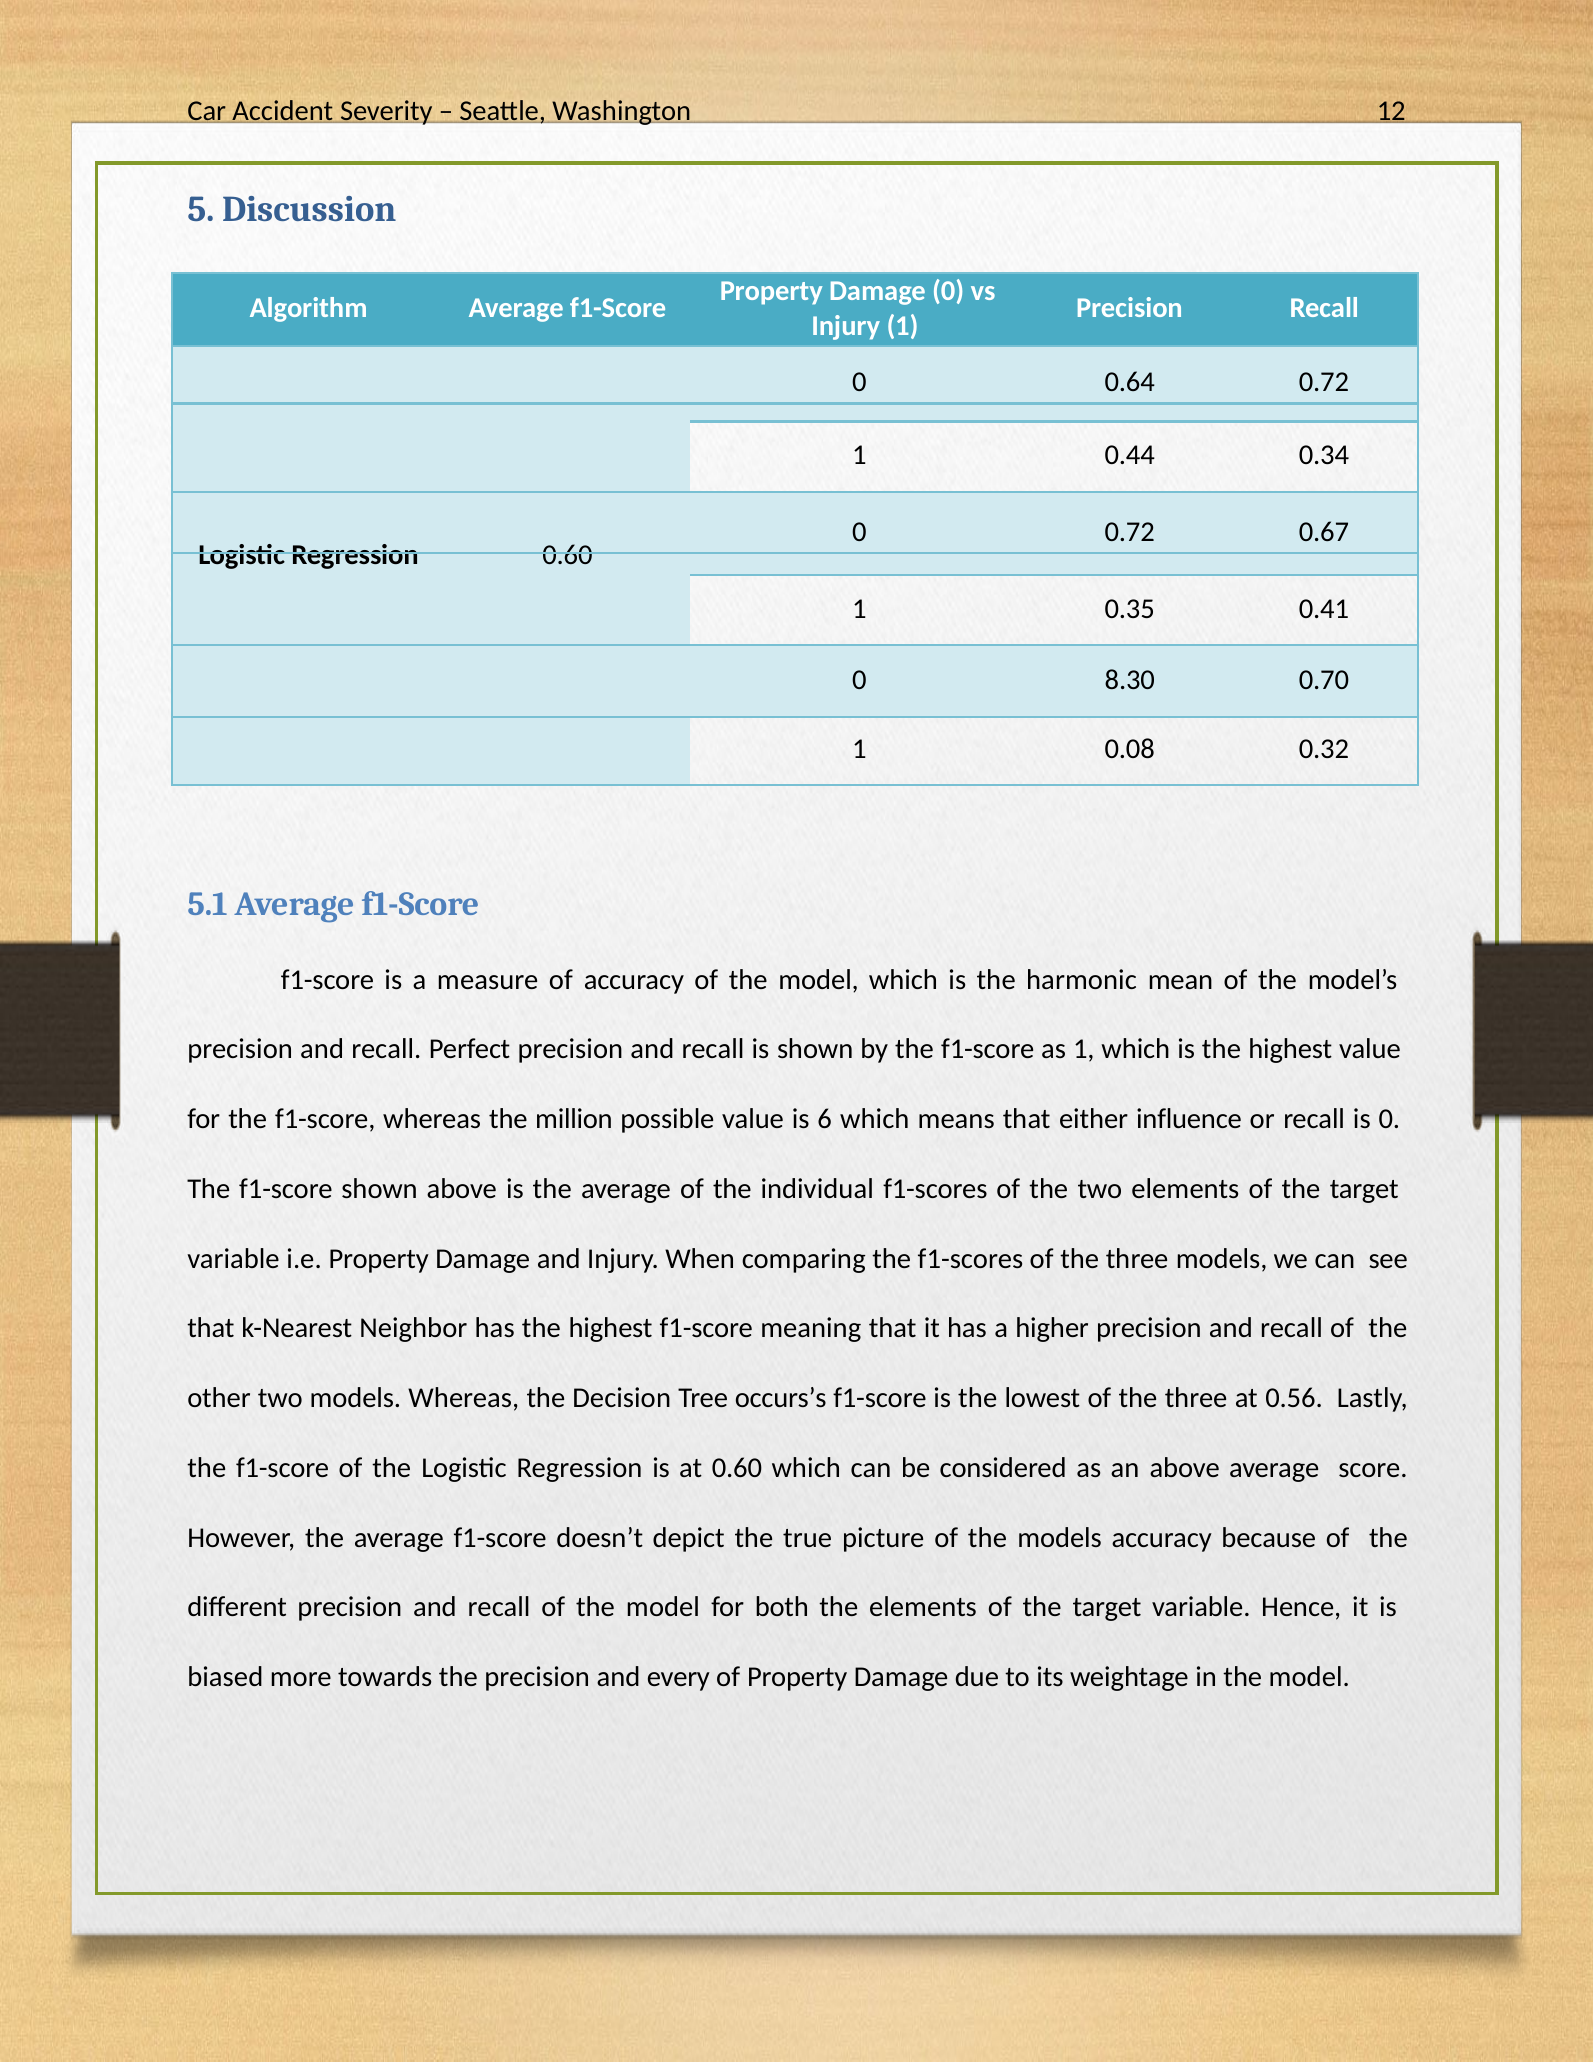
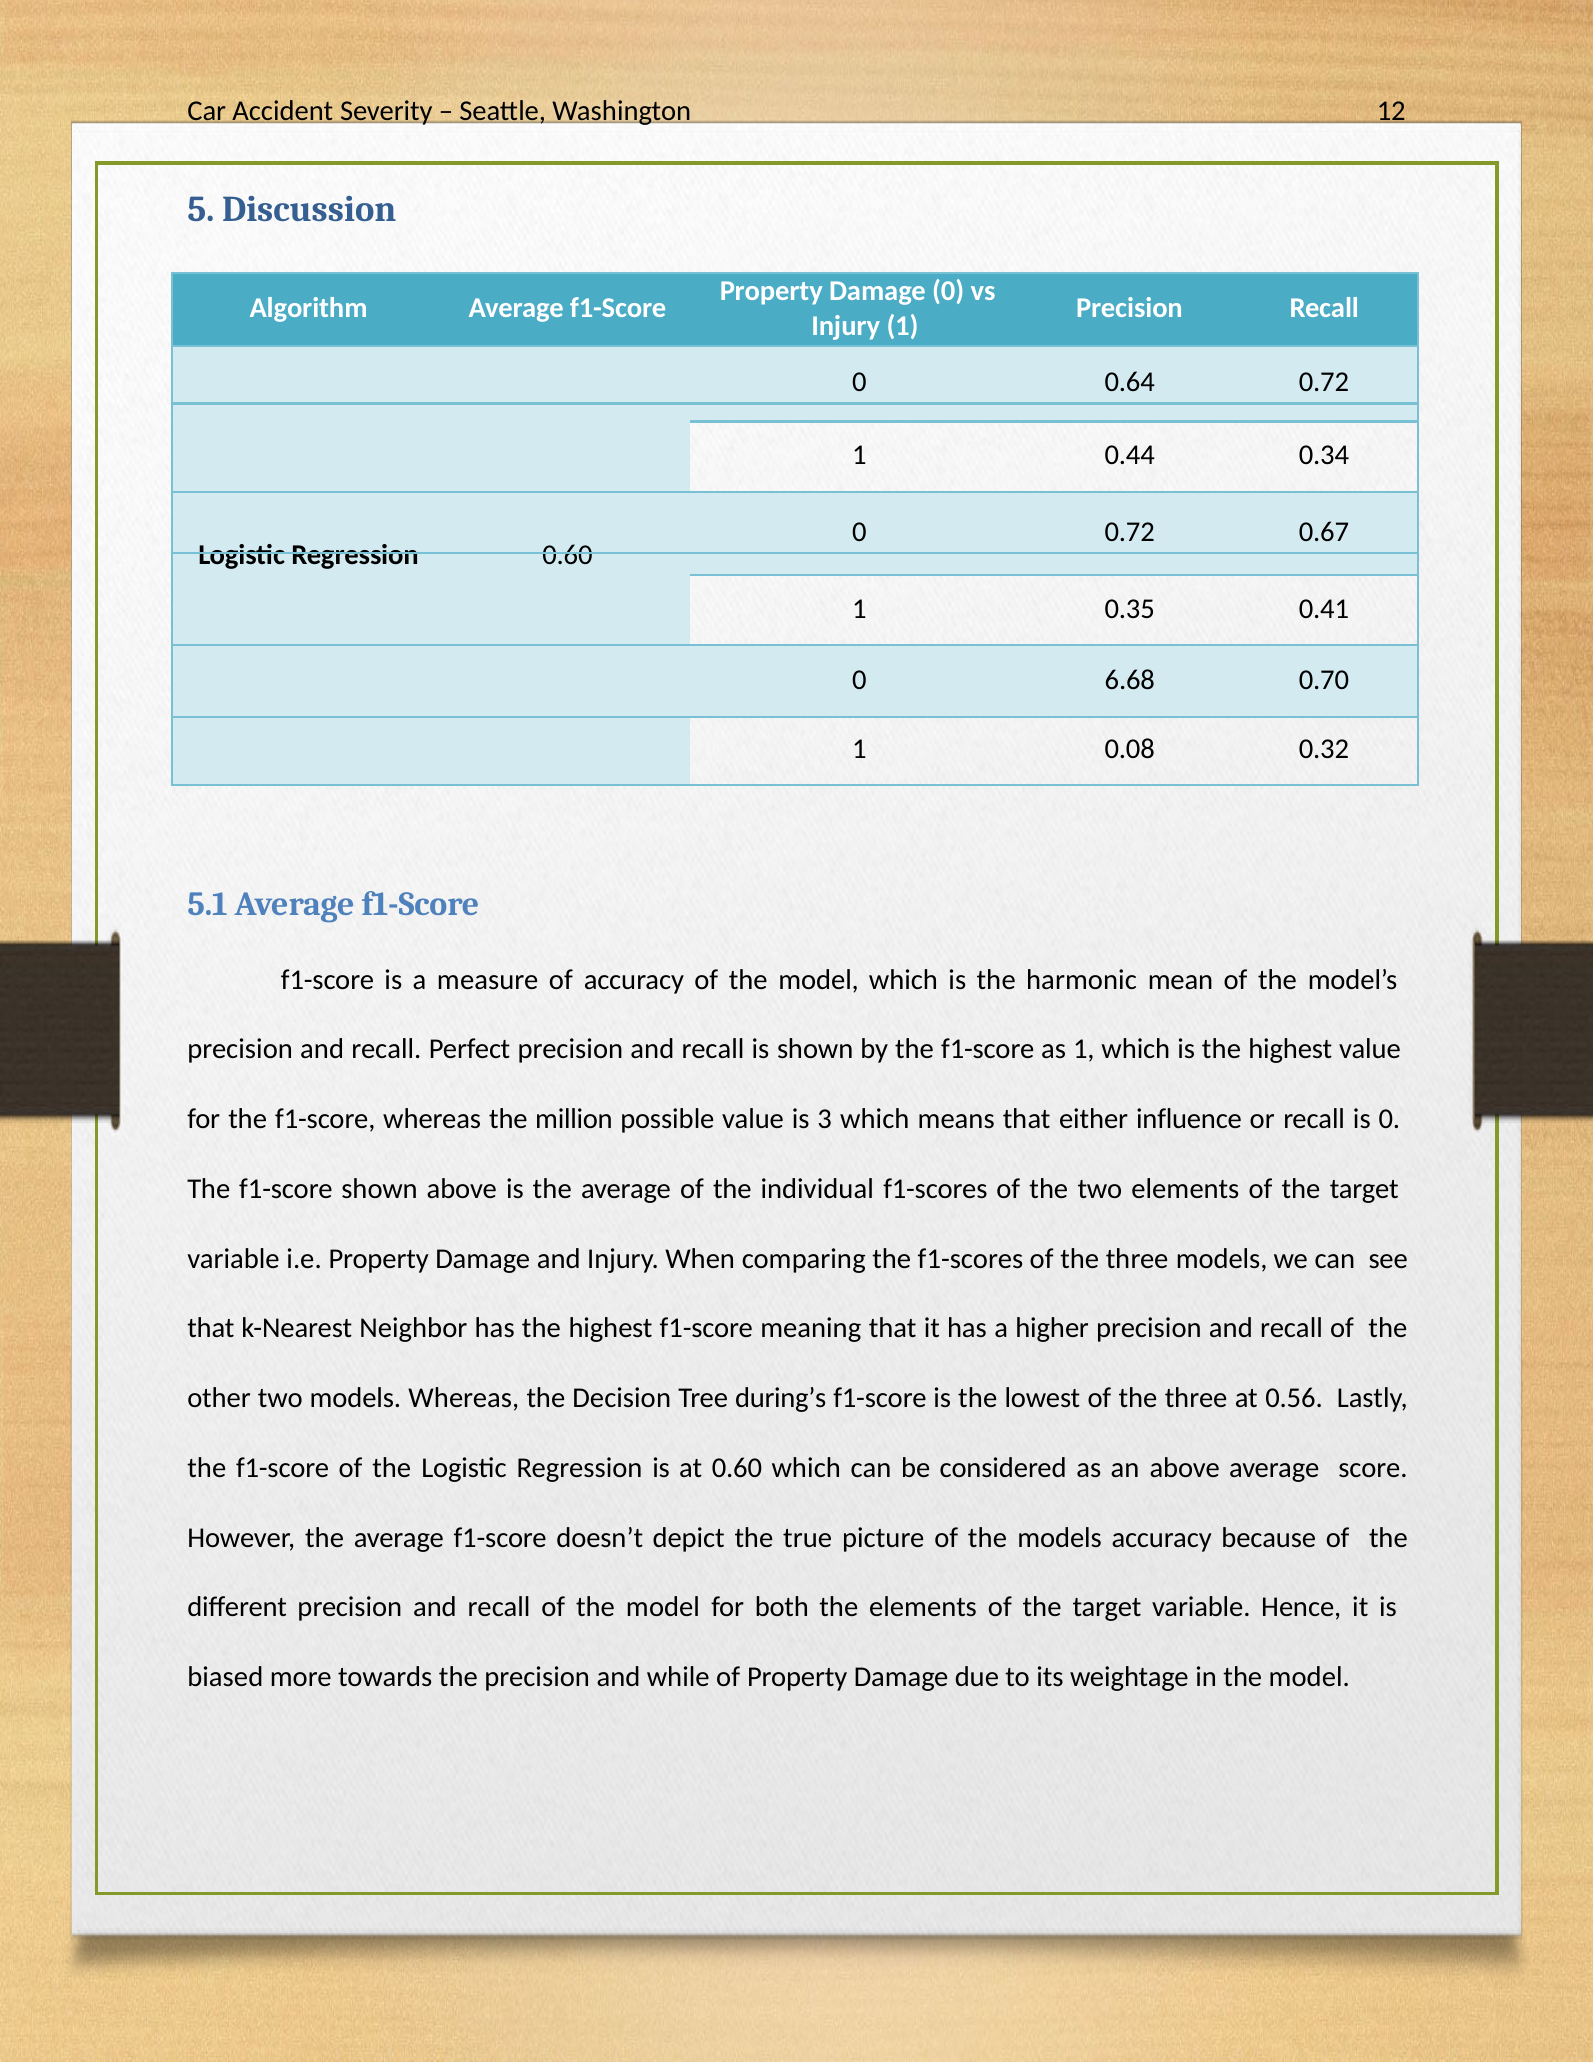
8.30: 8.30 -> 6.68 (1130, 680)
6: 6 -> 3 (825, 1119)
occurs’s: occurs’s -> during’s (781, 1398)
every: every -> while (678, 1677)
